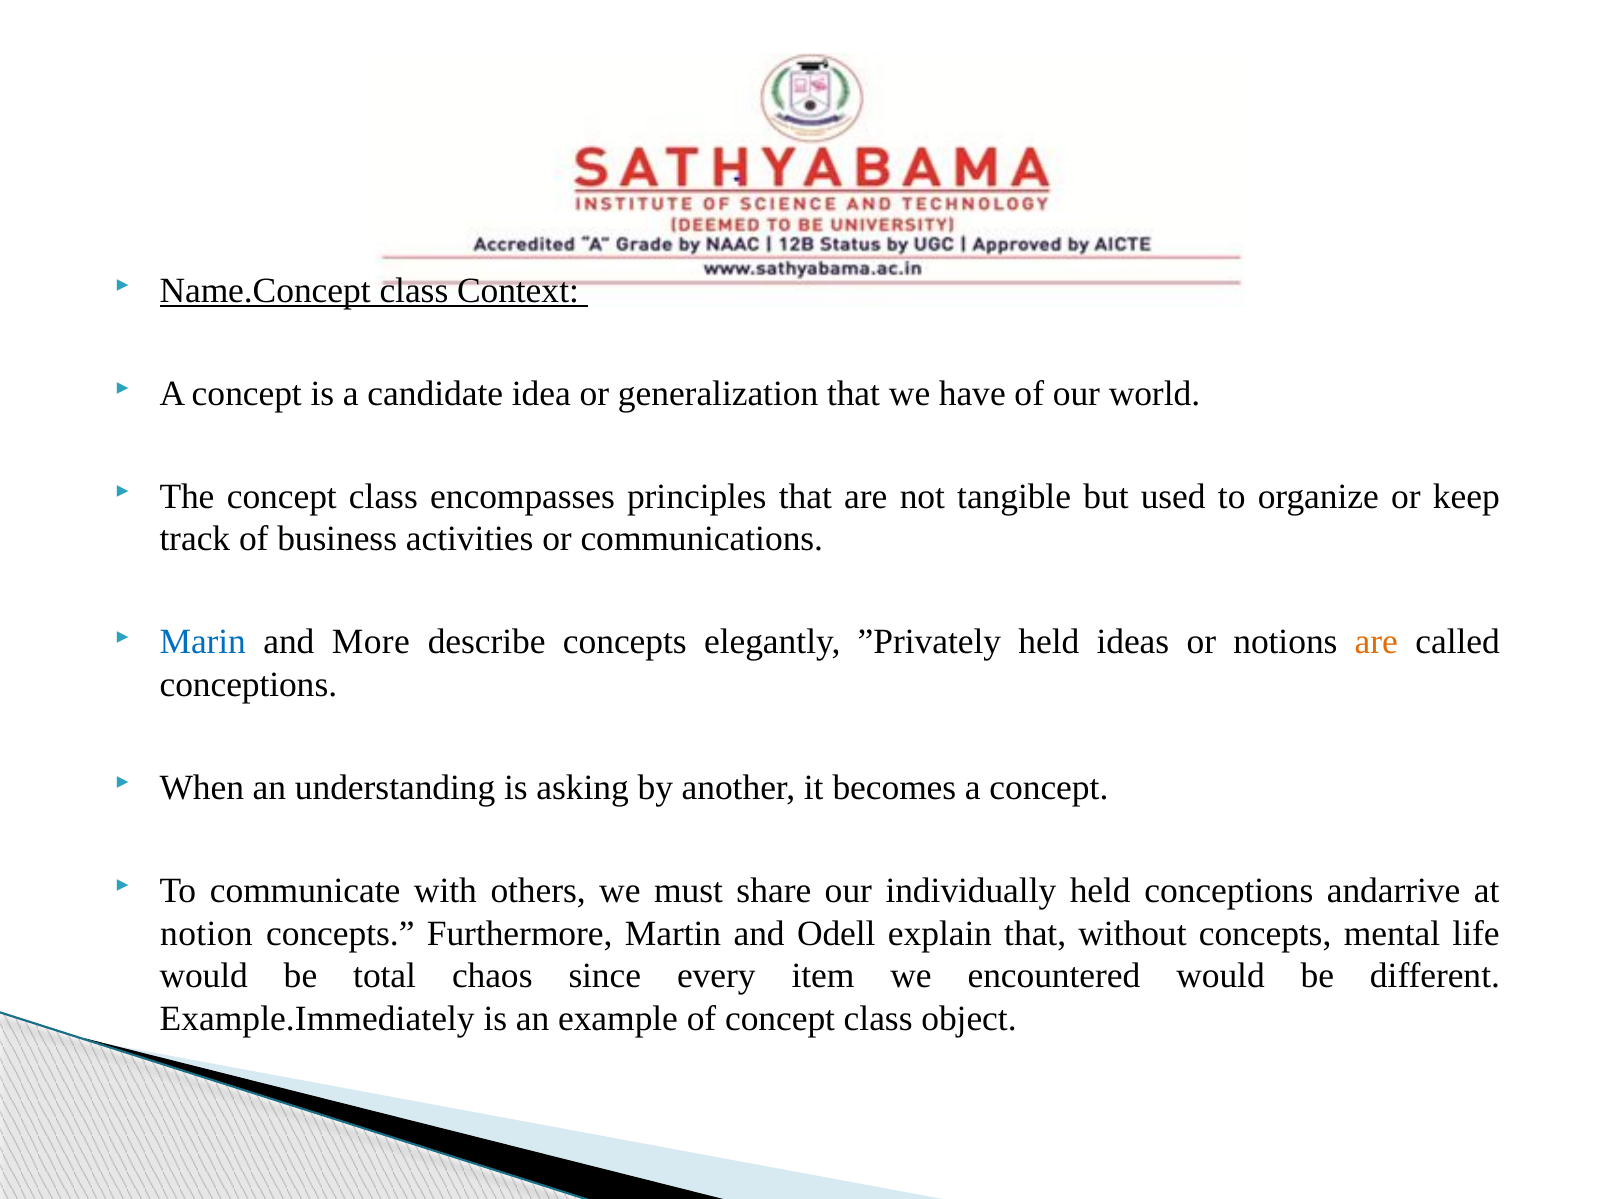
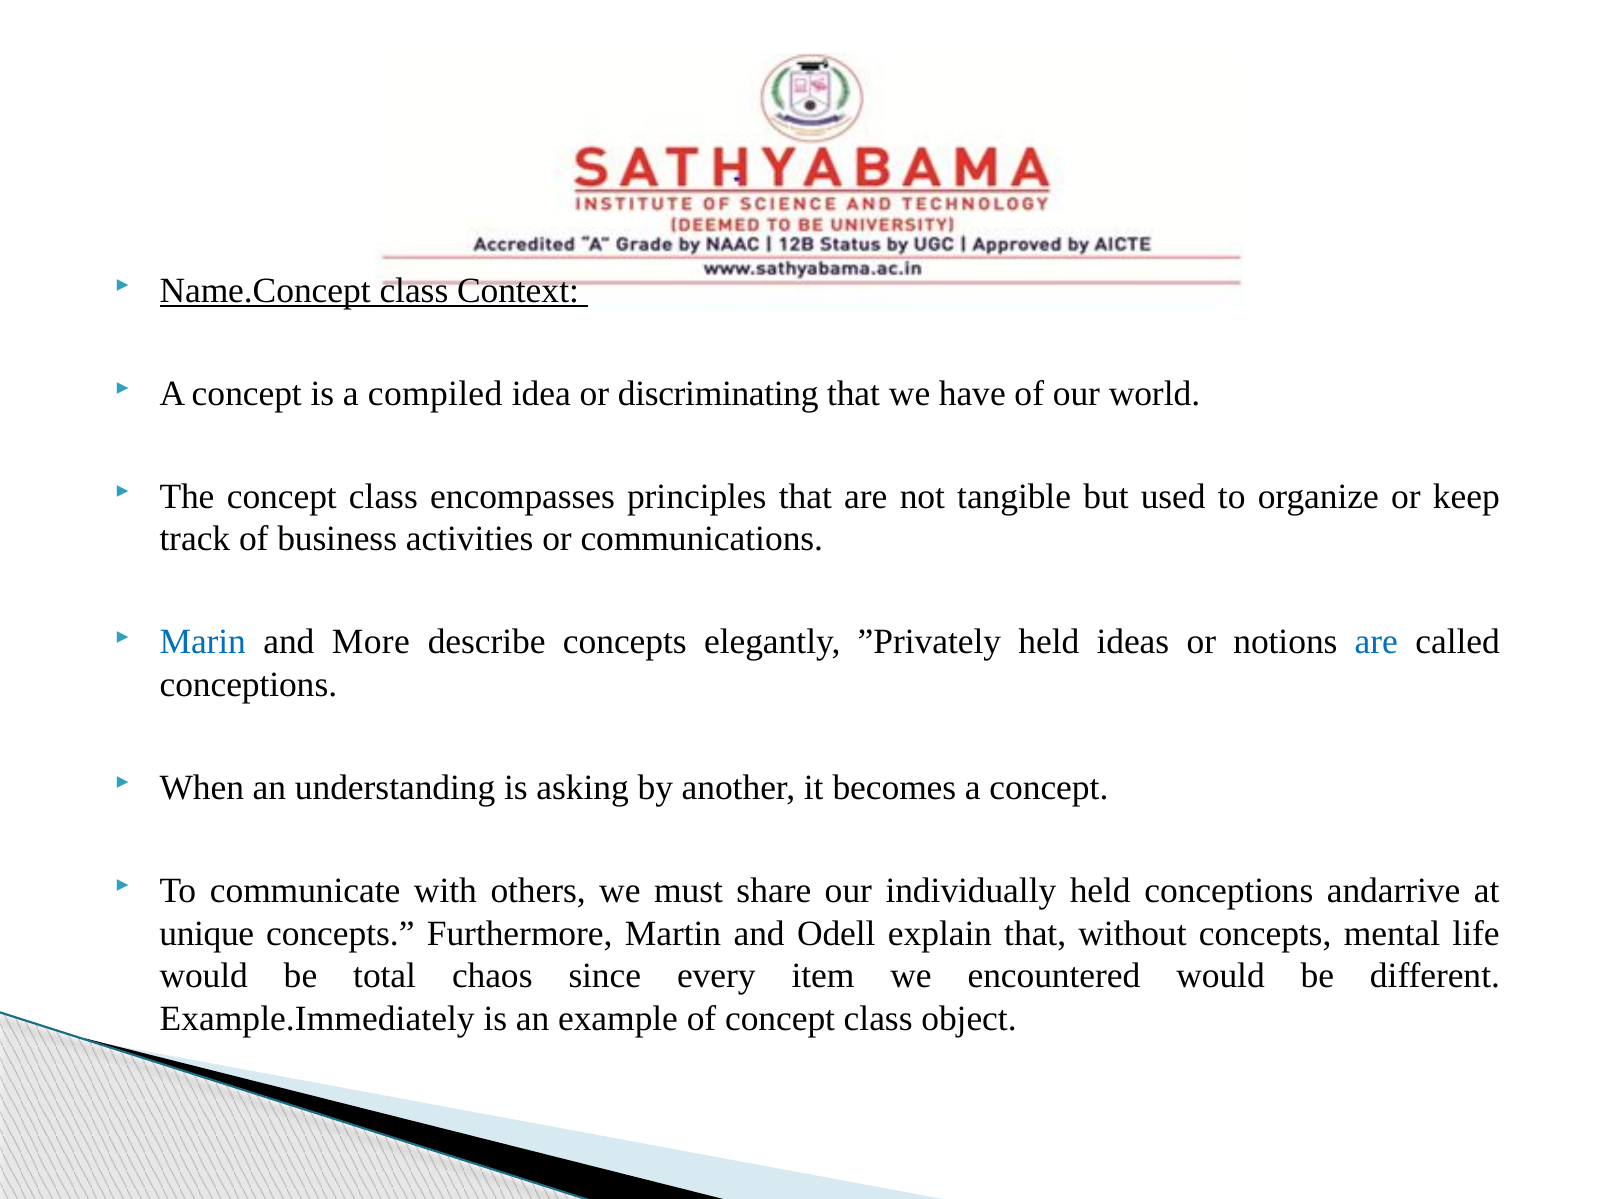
candidate: candidate -> compiled (435, 393)
generalization: generalization -> discriminating (718, 393)
are colour: orange -> blue (1376, 642)
notion: notion -> unique (207, 933)
